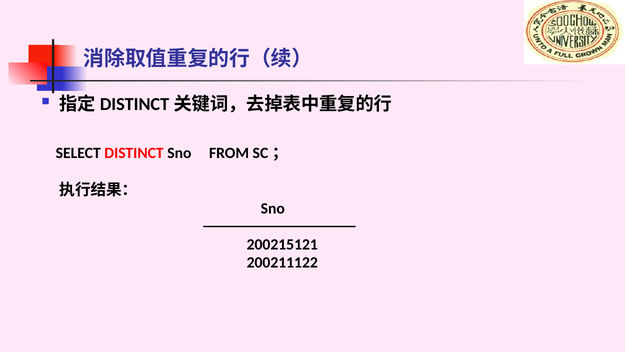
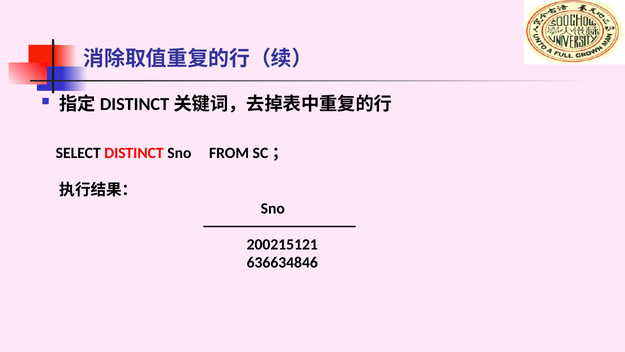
200211122: 200211122 -> 636634846 (282, 262)
